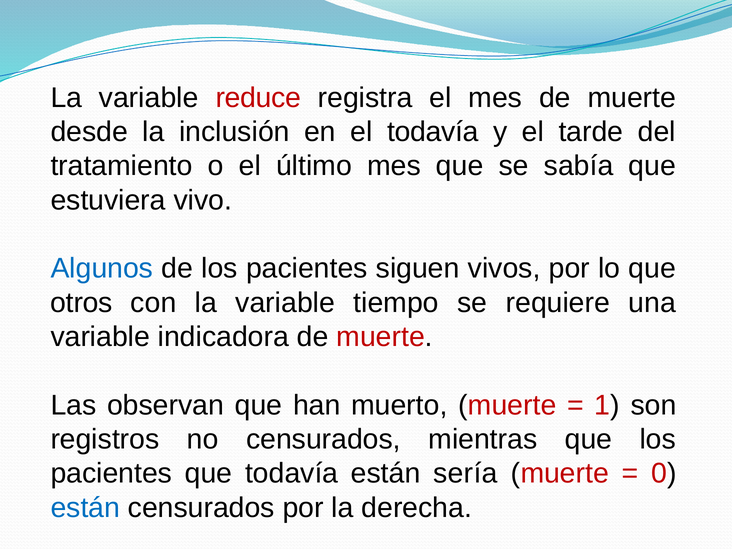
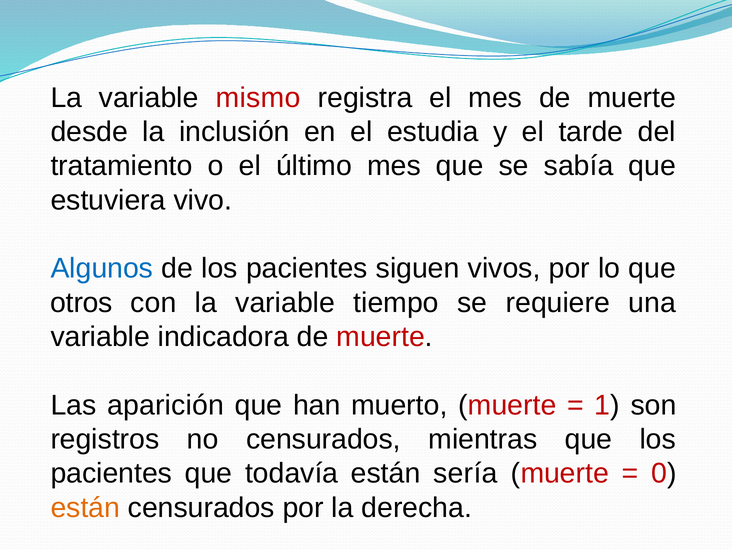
reduce: reduce -> mismo (258, 98)
el todavía: todavía -> estudia (433, 132)
observan: observan -> aparición (165, 405)
están colour: blue -> orange (85, 508)
